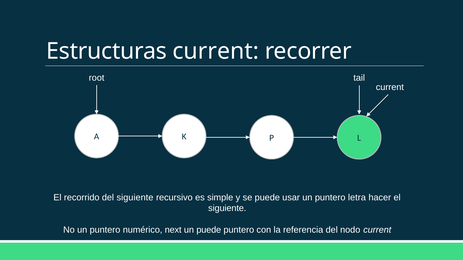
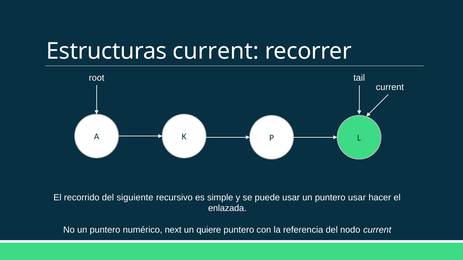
puntero letra: letra -> usar (357, 198)
siguiente: siguiente -> enlazada (227, 209)
un puede: puede -> quiere (209, 230)
